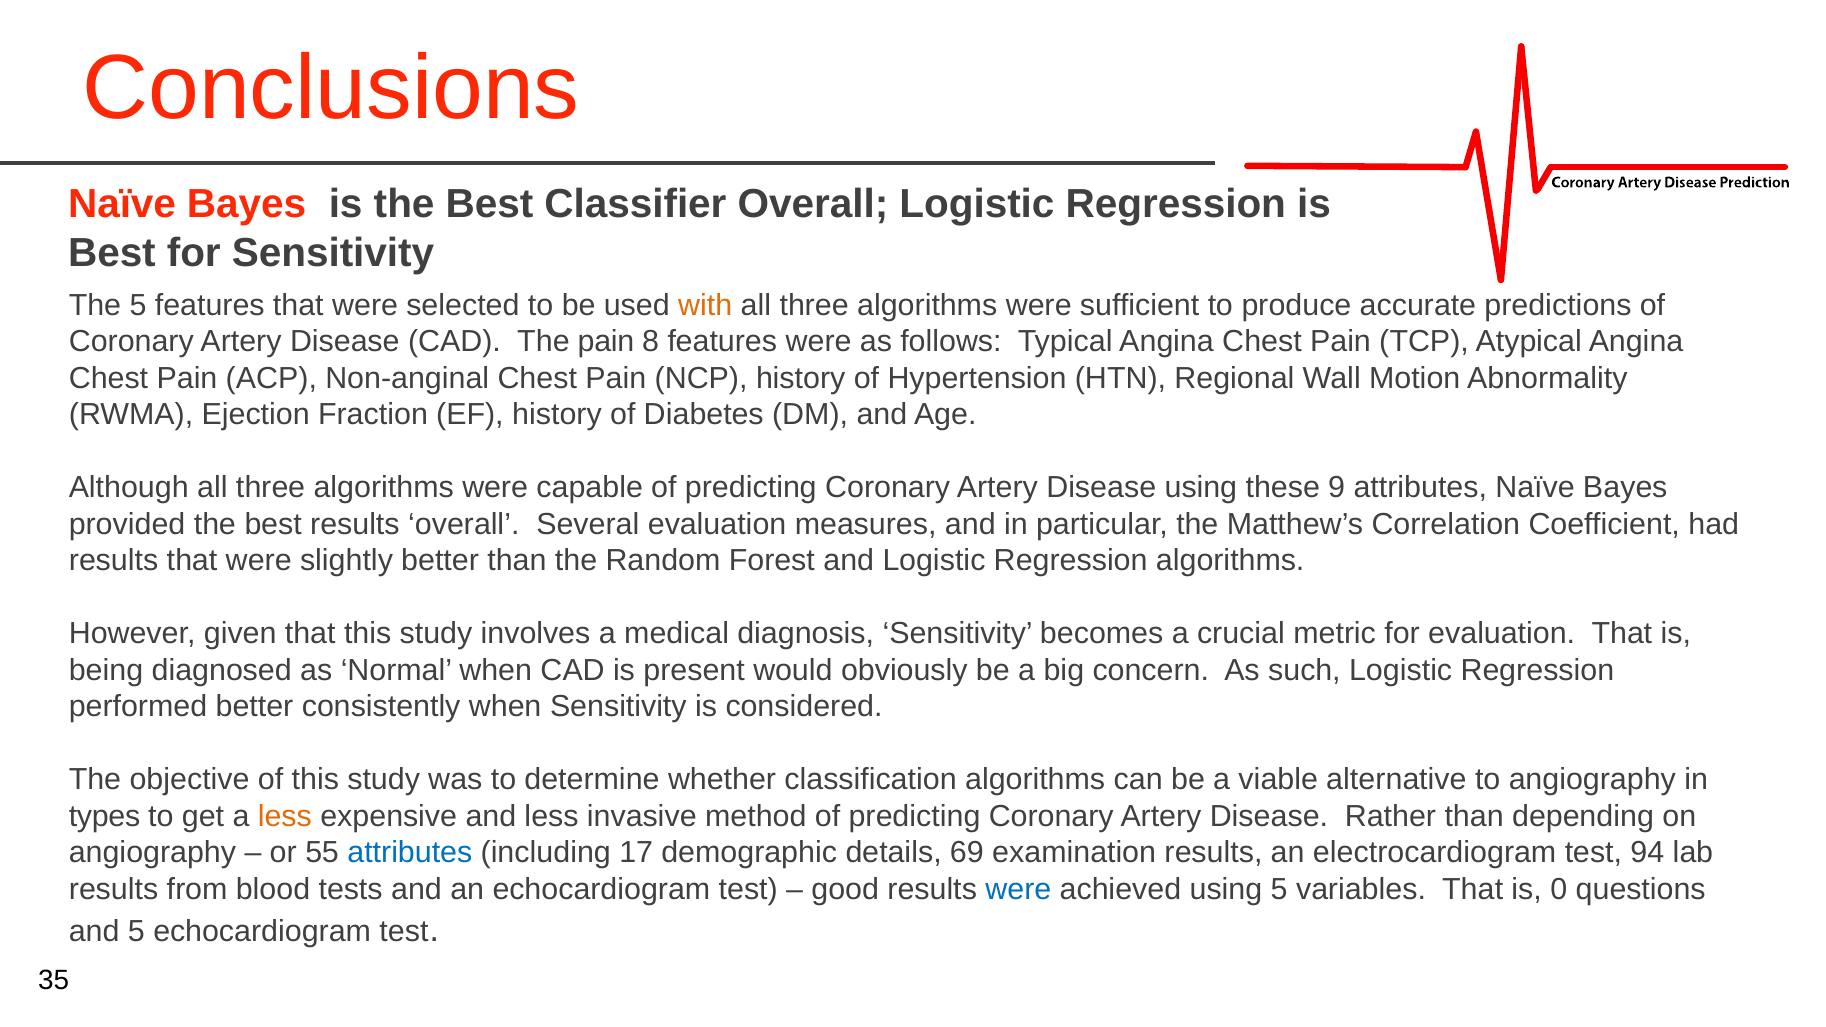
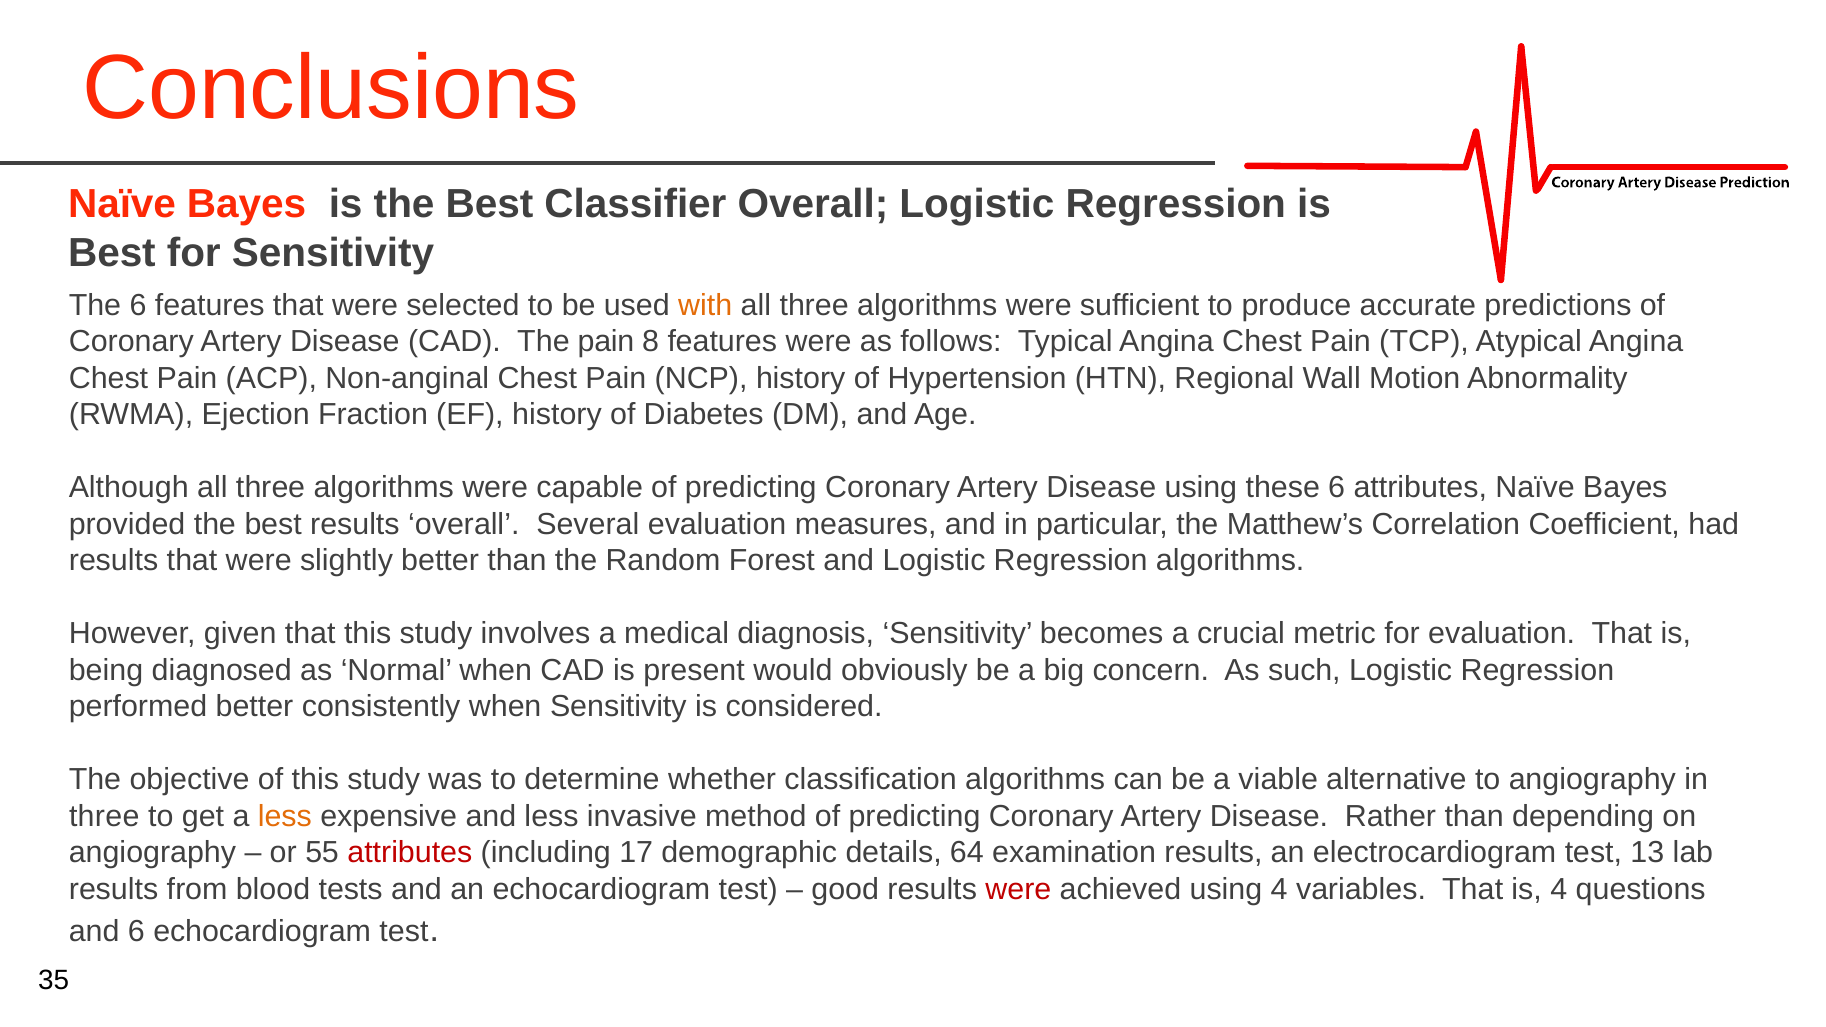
The 5: 5 -> 6 (138, 305)
these 9: 9 -> 6 (1337, 488)
types: types -> three (104, 817)
attributes colour: blue -> red (410, 853)
69: 69 -> 64 (967, 853)
94: 94 -> 13 (1647, 853)
were colour: blue -> red (1018, 890)
using 5: 5 -> 4 (1279, 890)
is 0: 0 -> 4 (1559, 890)
and 5: 5 -> 6 (136, 931)
